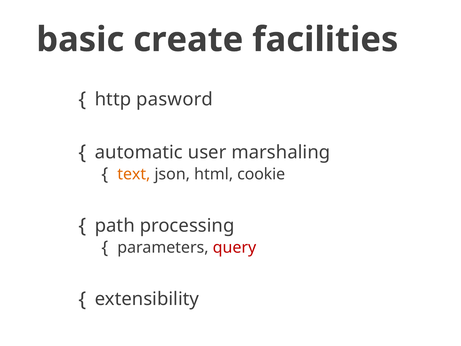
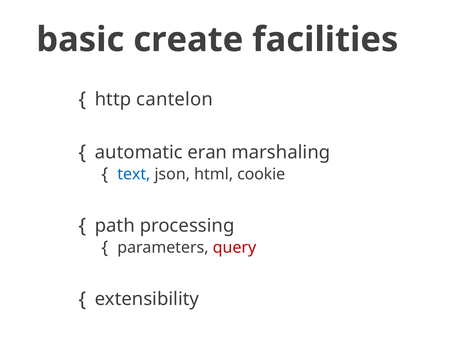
pasword: pasword -> cantelon (175, 99)
user: user -> eran (207, 152)
text colour: orange -> blue (134, 174)
